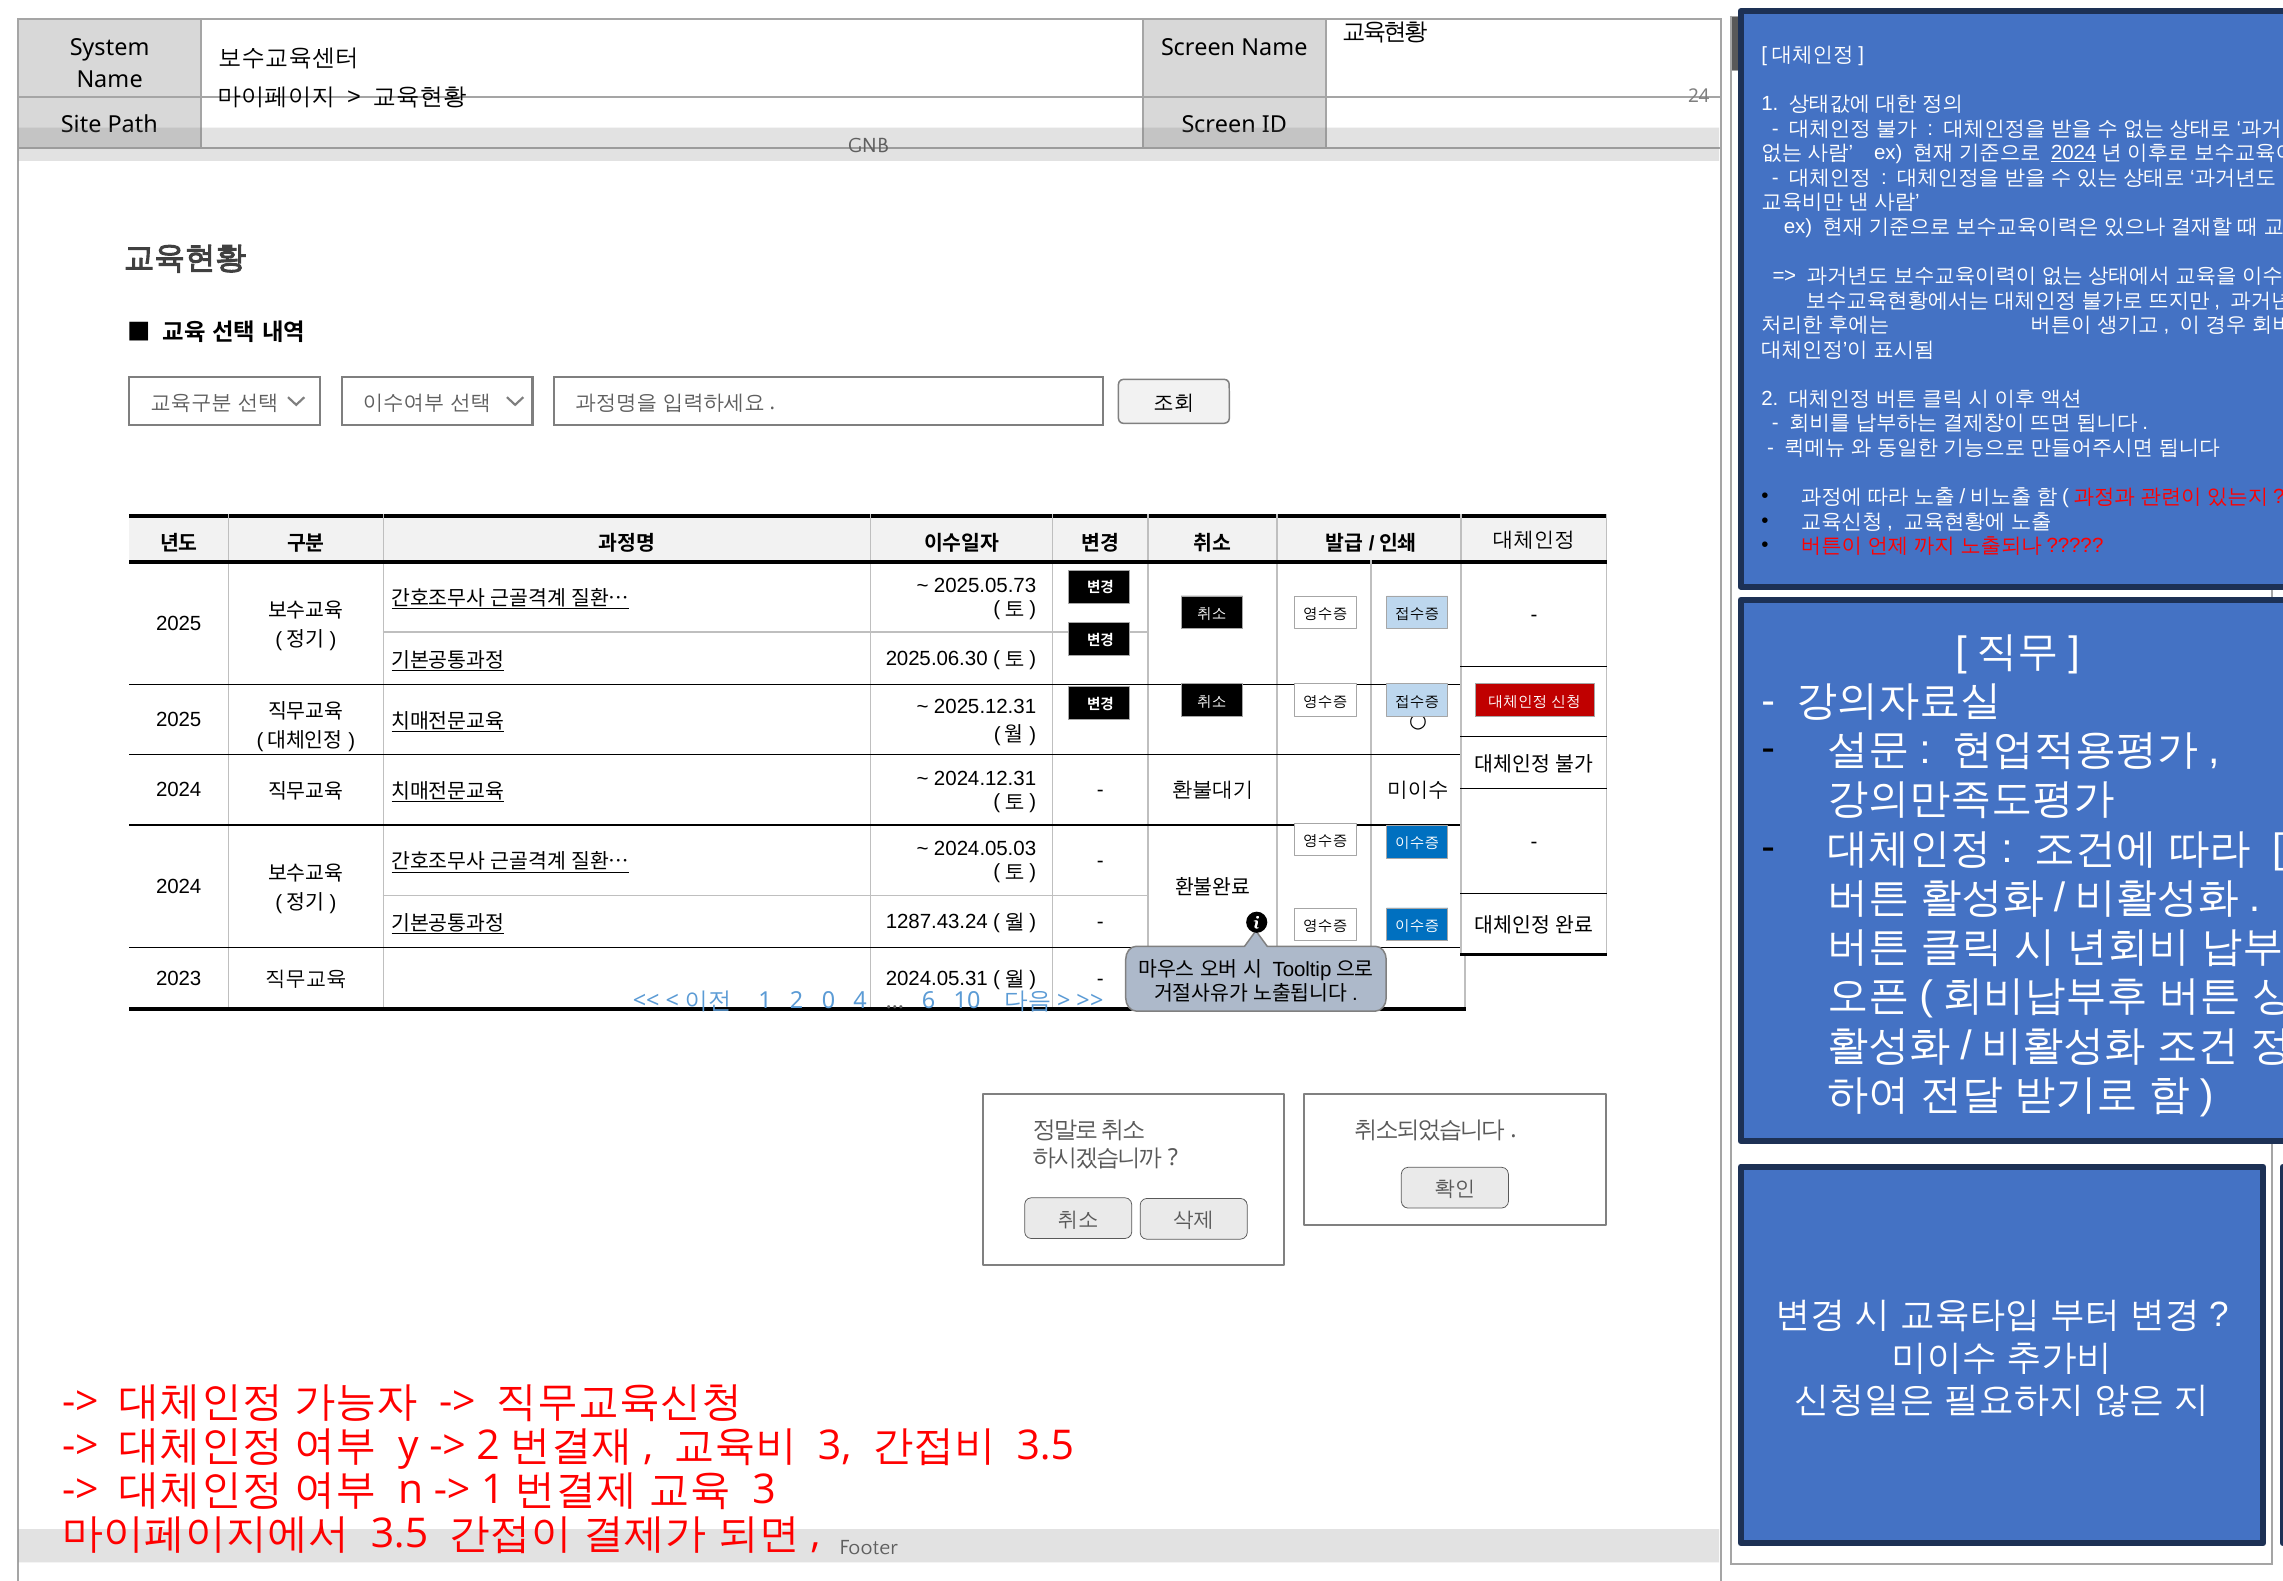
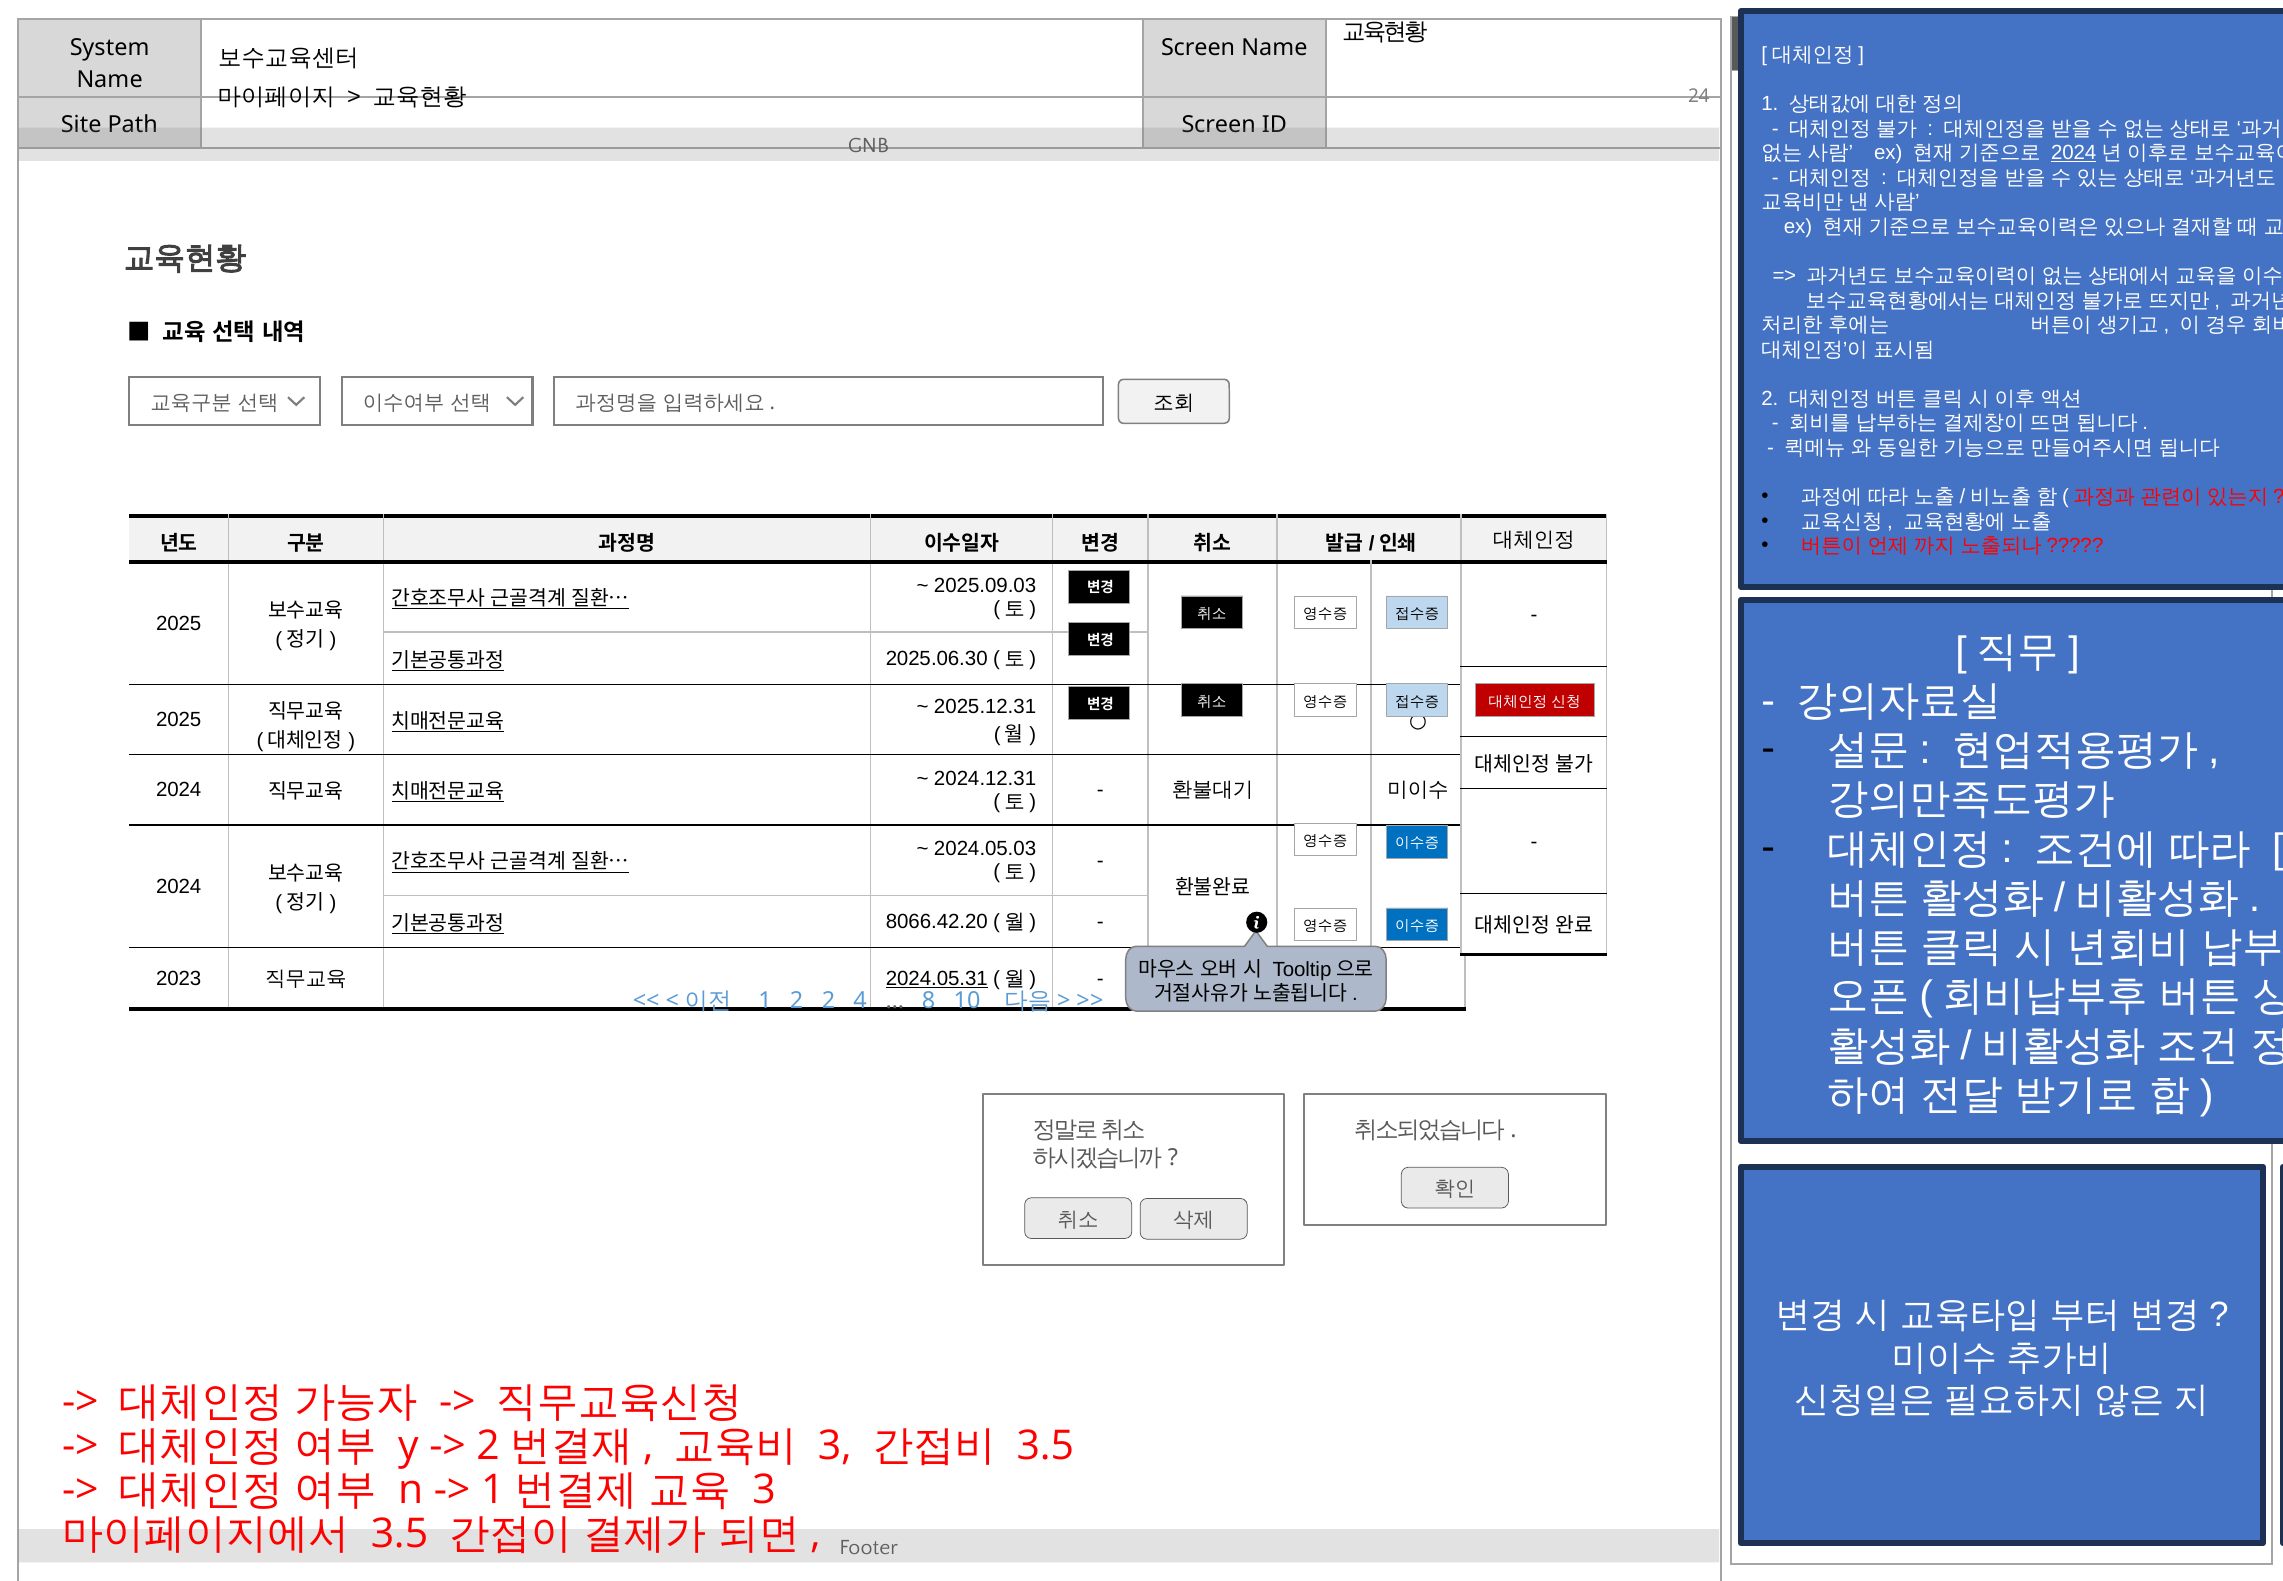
2025.05.73: 2025.05.73 -> 2025.09.03 (985, 586)
1287.43.24: 1287.43.24 -> 8066.42.20 (937, 921)
2024.05.31 underline: none -> present (937, 978)
2 0: 0 -> 2 (828, 1000)
6: 6 -> 8 (929, 1000)
